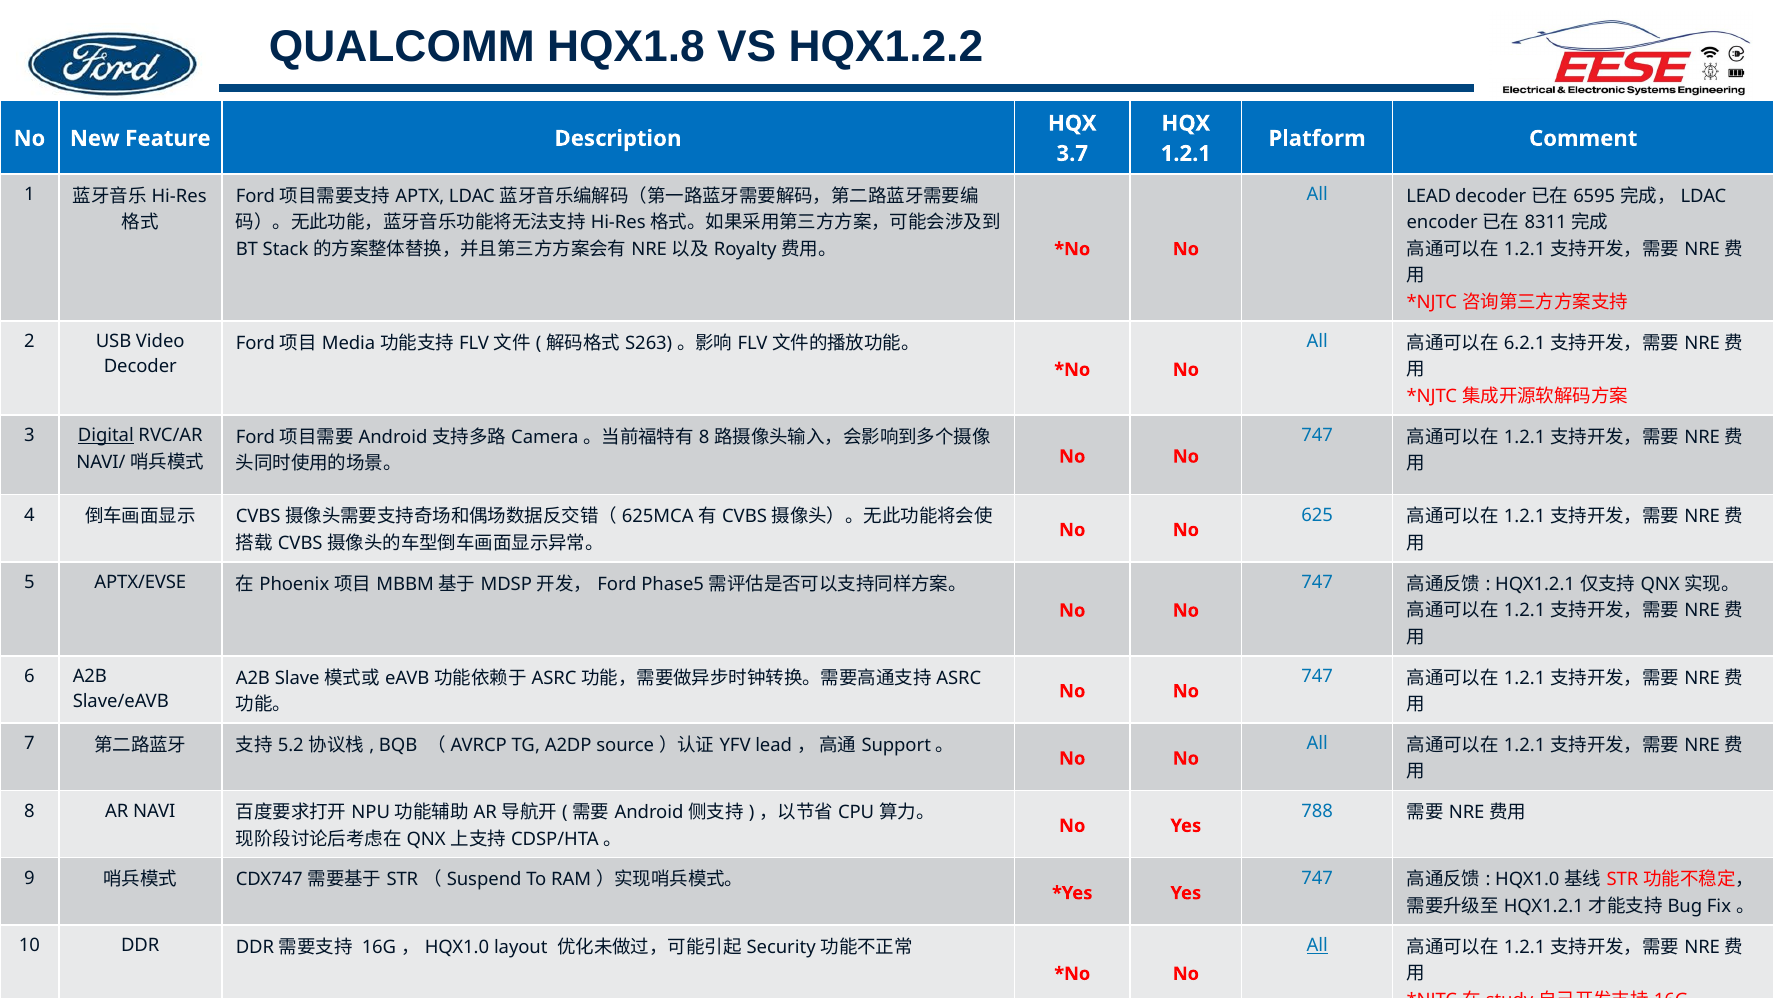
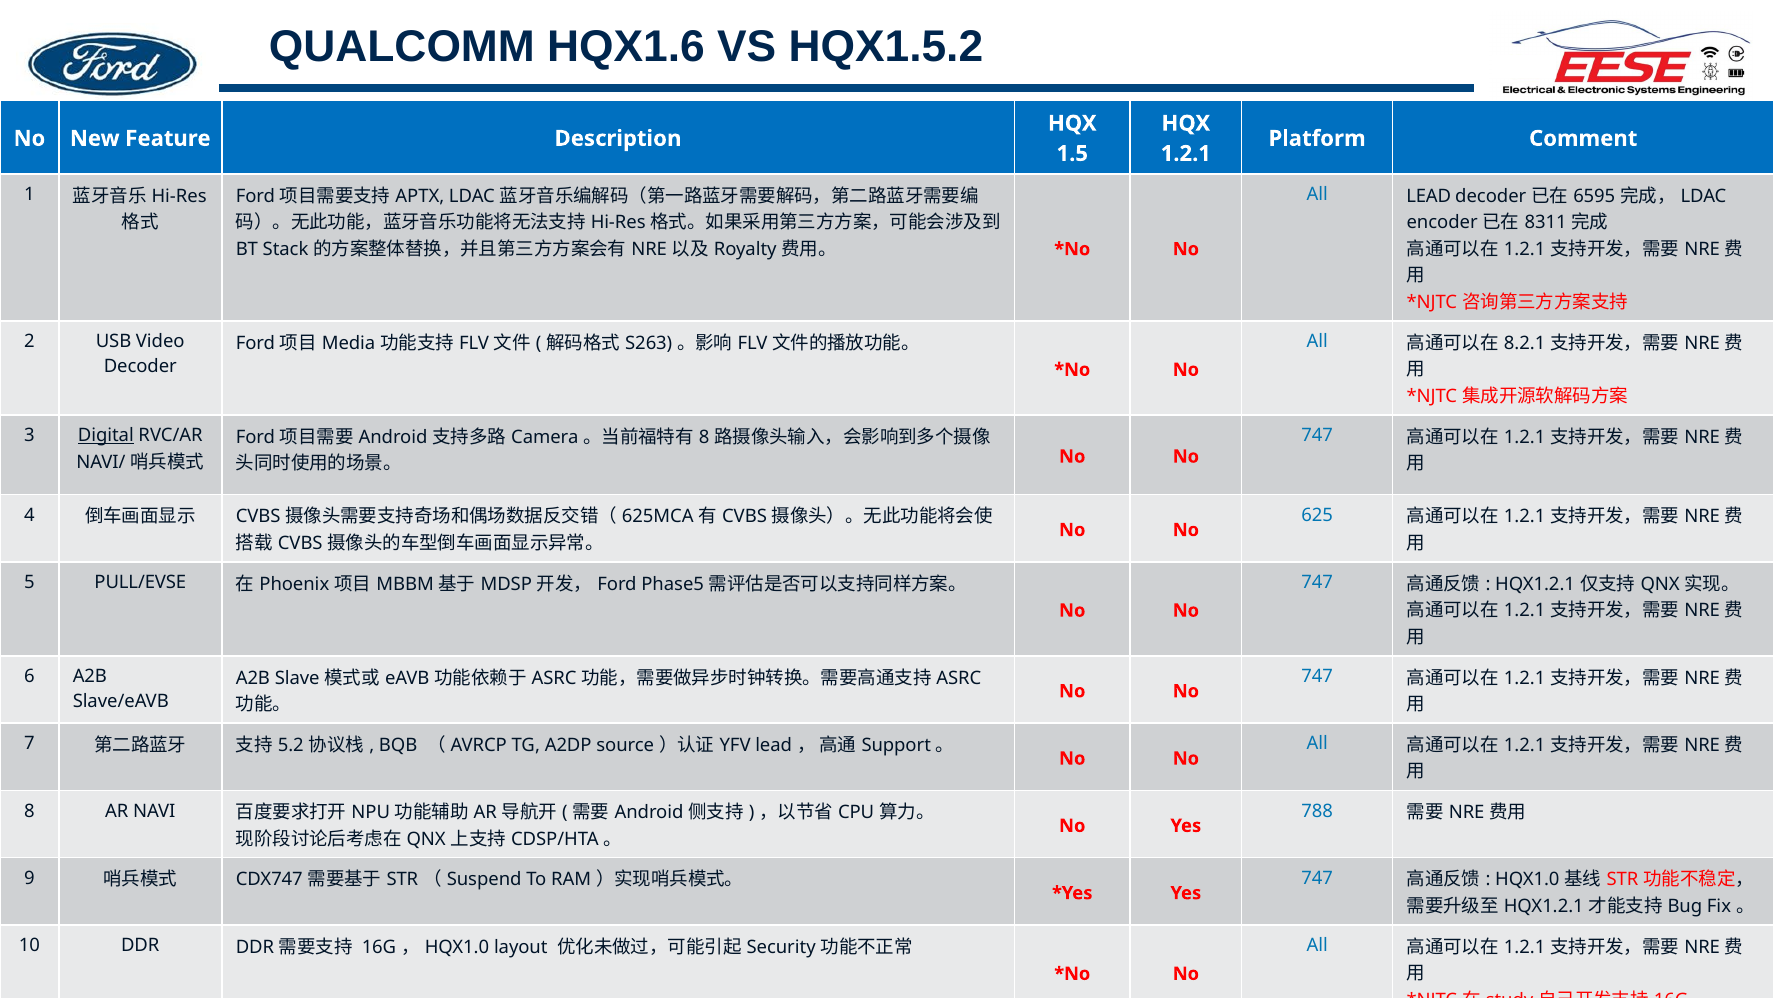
HQX1.8: HQX1.8 -> HQX1.6 (626, 47)
HQX1.2.2: HQX1.2.2 -> HQX1.5.2 (886, 47)
3.7: 3.7 -> 1.5 (1072, 154)
6.2.1: 6.2.1 -> 8.2.1 (1525, 343)
APTX/EVSE: APTX/EVSE -> PULL/EVSE (140, 582)
All underline: present -> none (1317, 946)
